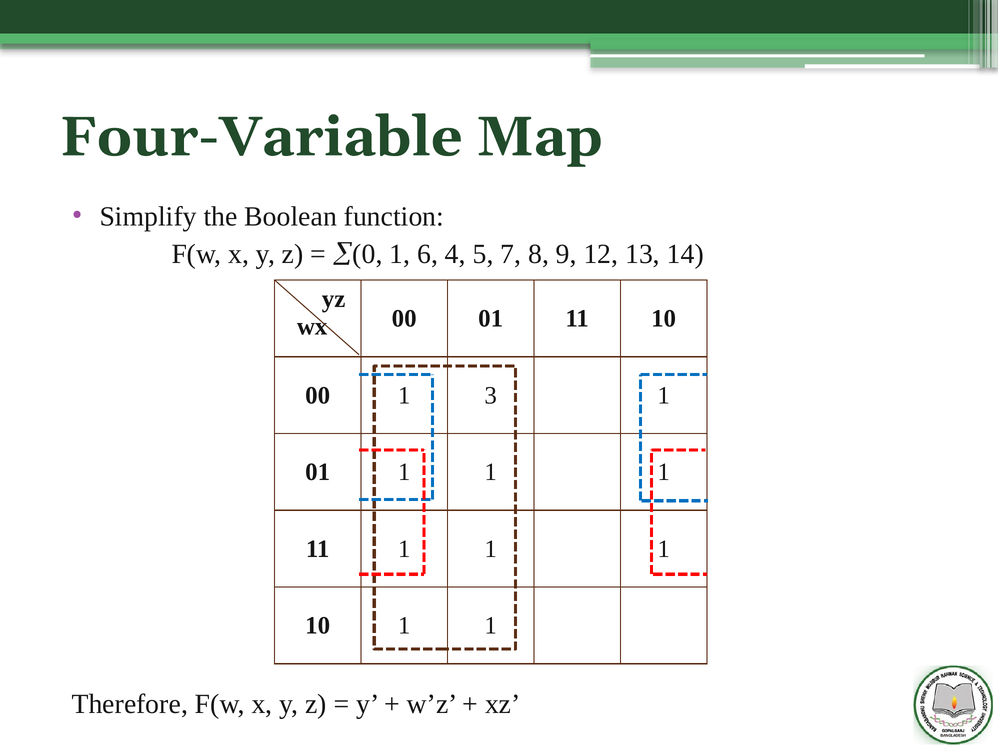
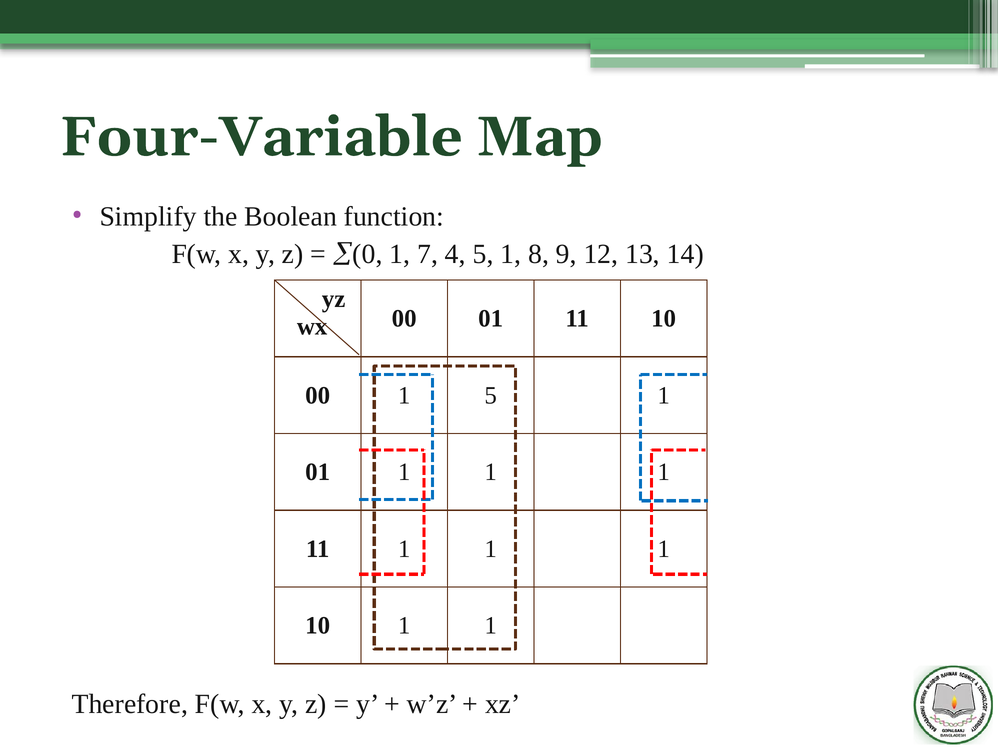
6: 6 -> 7 (428, 254)
4 5 7: 7 -> 1 (511, 254)
1 3: 3 -> 5 (491, 395)
